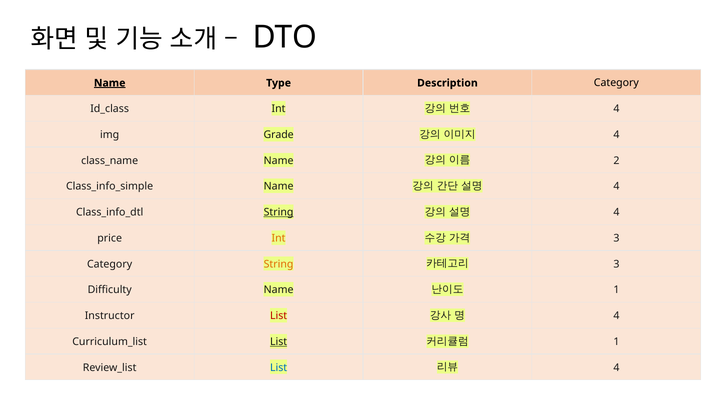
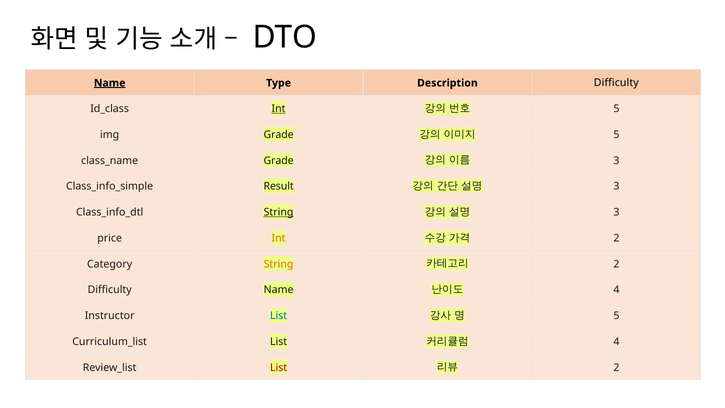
Description Category: Category -> Difficulty (616, 83)
Int underline: none -> present (279, 109)
4: 4 -> 5 (616, 109)
4: 4 -> 5 (616, 135)
Name: Name -> Grade (279, 161)
2: 2 -> 3 (616, 161)
Name: Name -> Result (279, 186)
4: 4 -> 3 (616, 186)
4: 4 -> 3 (616, 212)
3: 3 -> 2 (616, 238)
3: 3 -> 2 (616, 264)
1: 1 -> 4 (616, 290)
List colour: red -> blue (279, 316)
4: 4 -> 5 (616, 316)
List underline: present -> none (279, 342)
1: 1 -> 4 (616, 342)
List colour: blue -> red (279, 367)
4: 4 -> 2 (616, 367)
